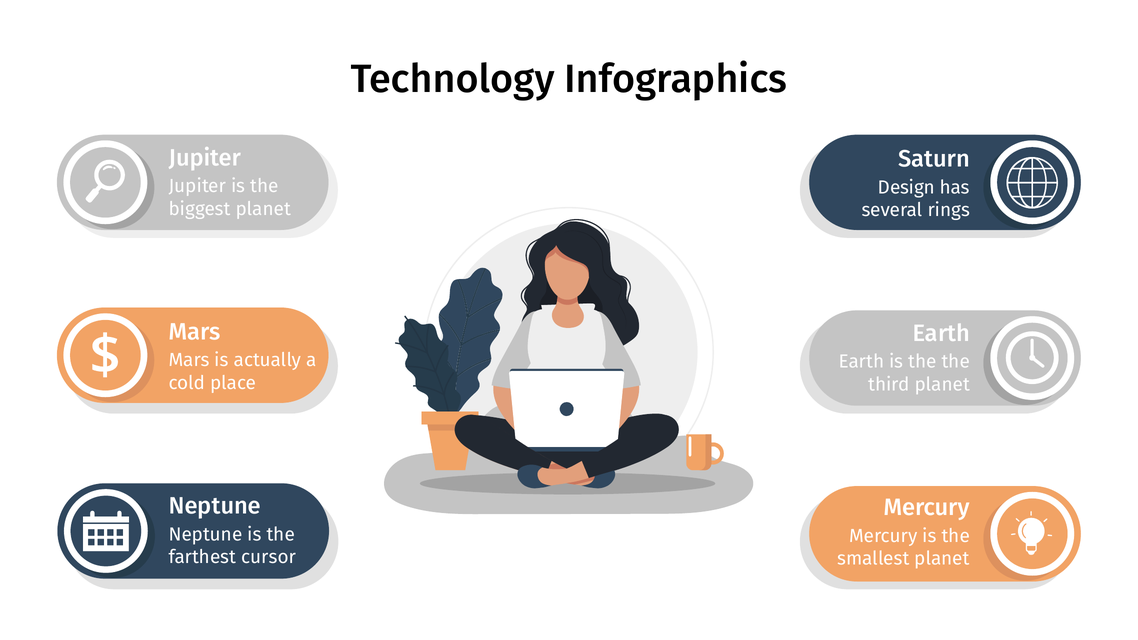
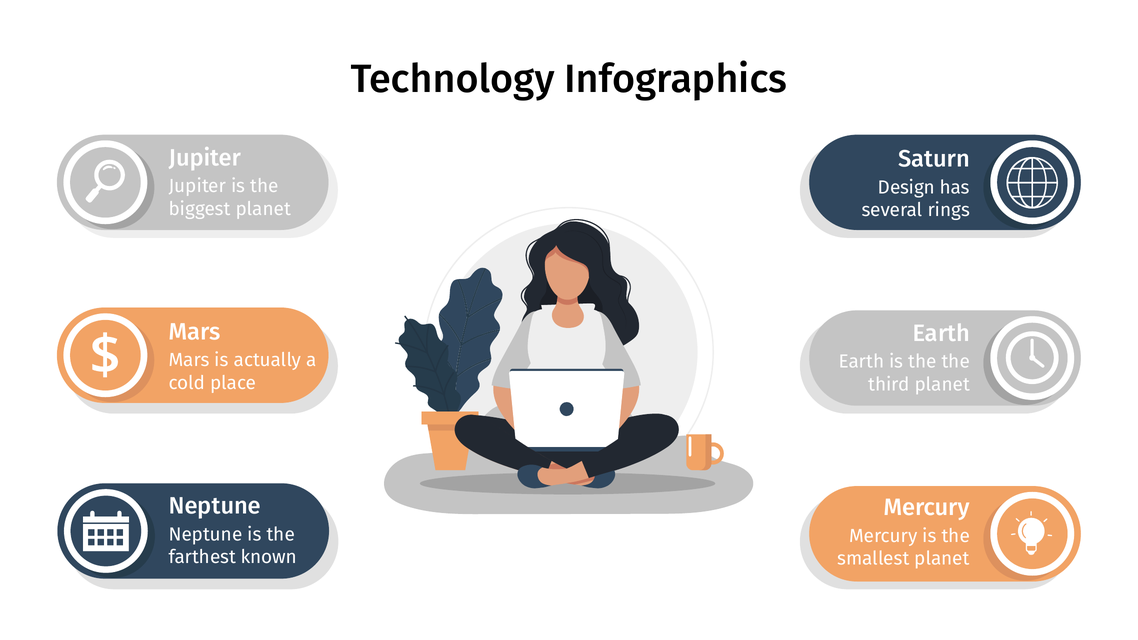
cursor: cursor -> known (269, 557)
